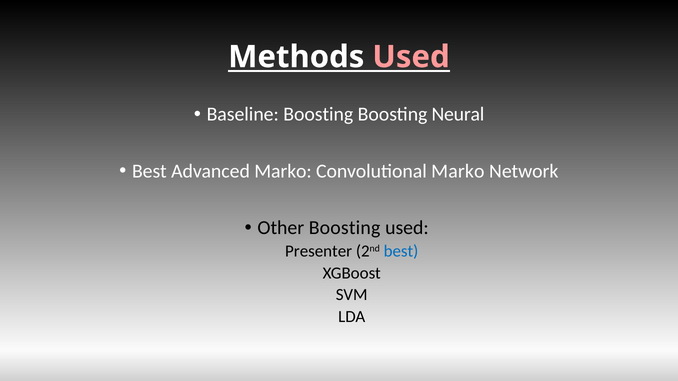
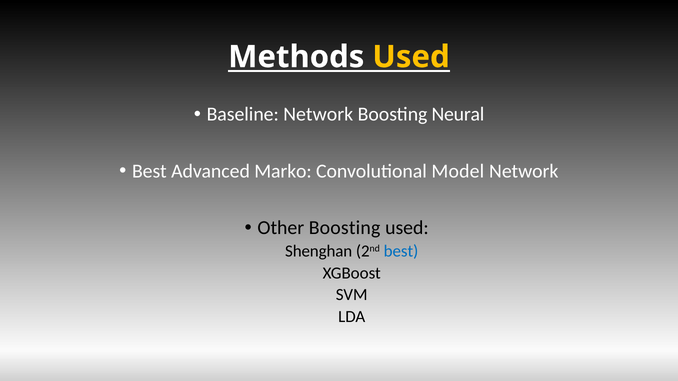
Used colour: pink -> yellow (411, 57)
Baseline Boosting: Boosting -> Network (318, 115)
Convolutional Marko: Marko -> Model (458, 171)
Presenter: Presenter -> Shenghan (319, 251)
